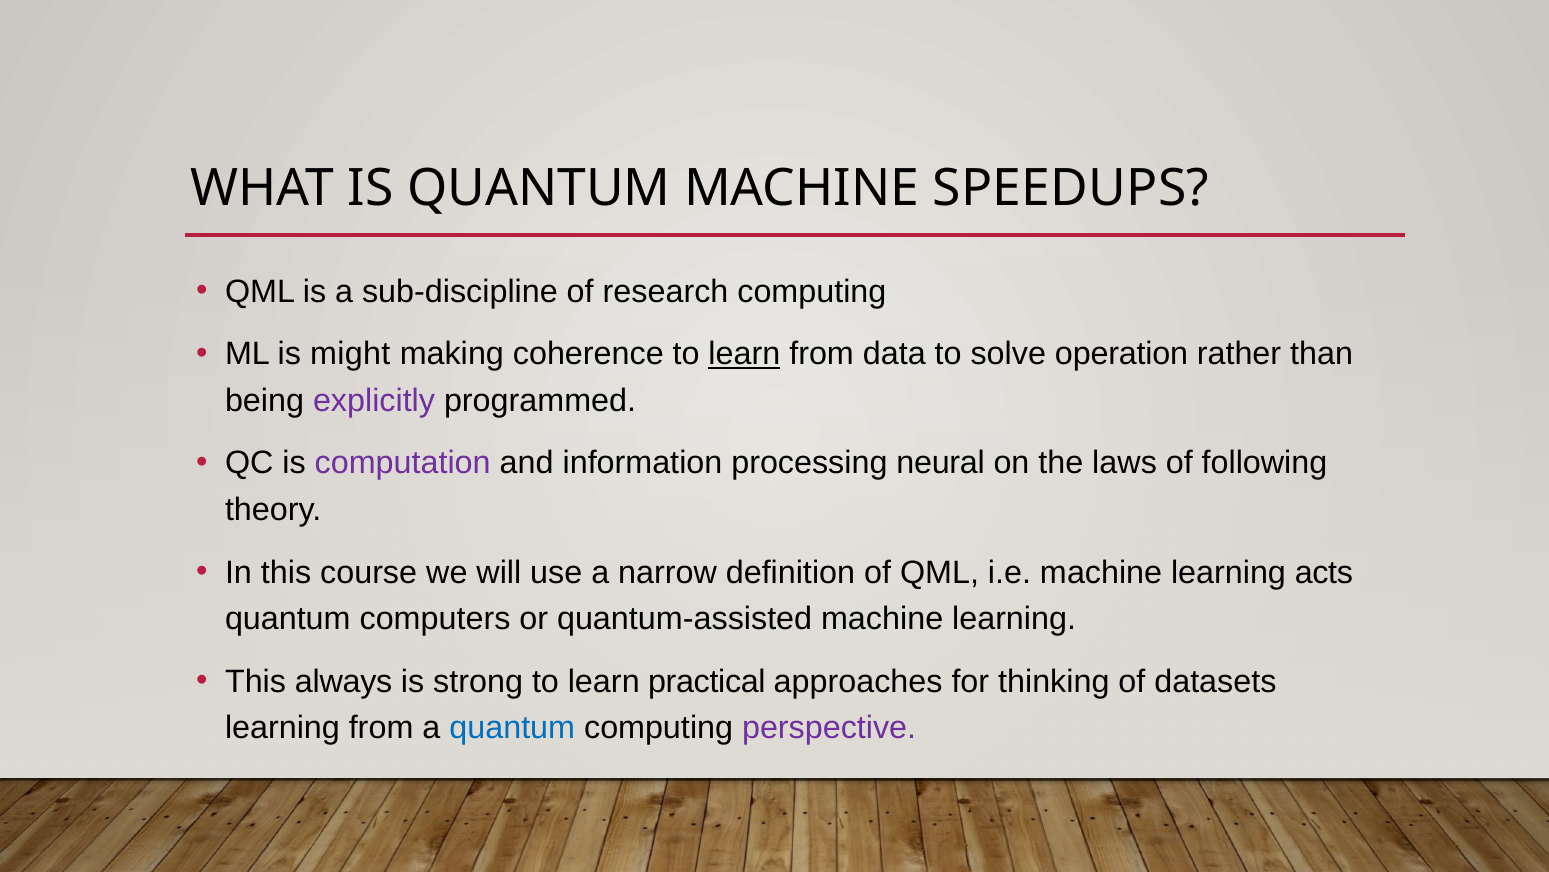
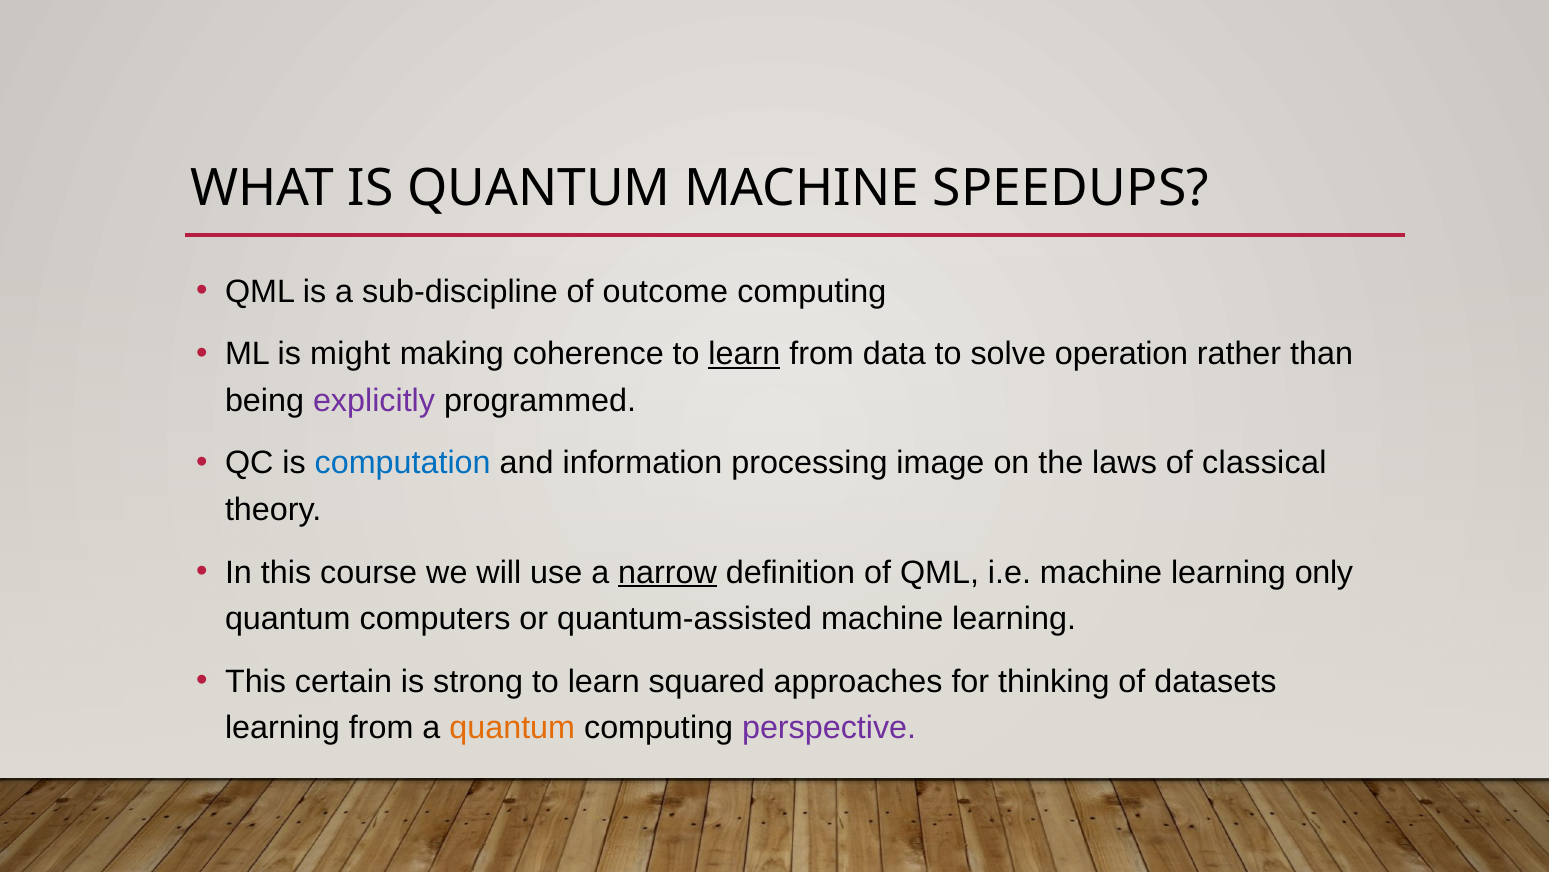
research: research -> outcome (665, 291)
computation colour: purple -> blue (403, 463)
neural: neural -> image (940, 463)
following: following -> classical (1264, 463)
narrow underline: none -> present (667, 572)
acts: acts -> only (1324, 572)
always: always -> certain (343, 681)
practical: practical -> squared (707, 681)
quantum colour: blue -> orange (512, 728)
